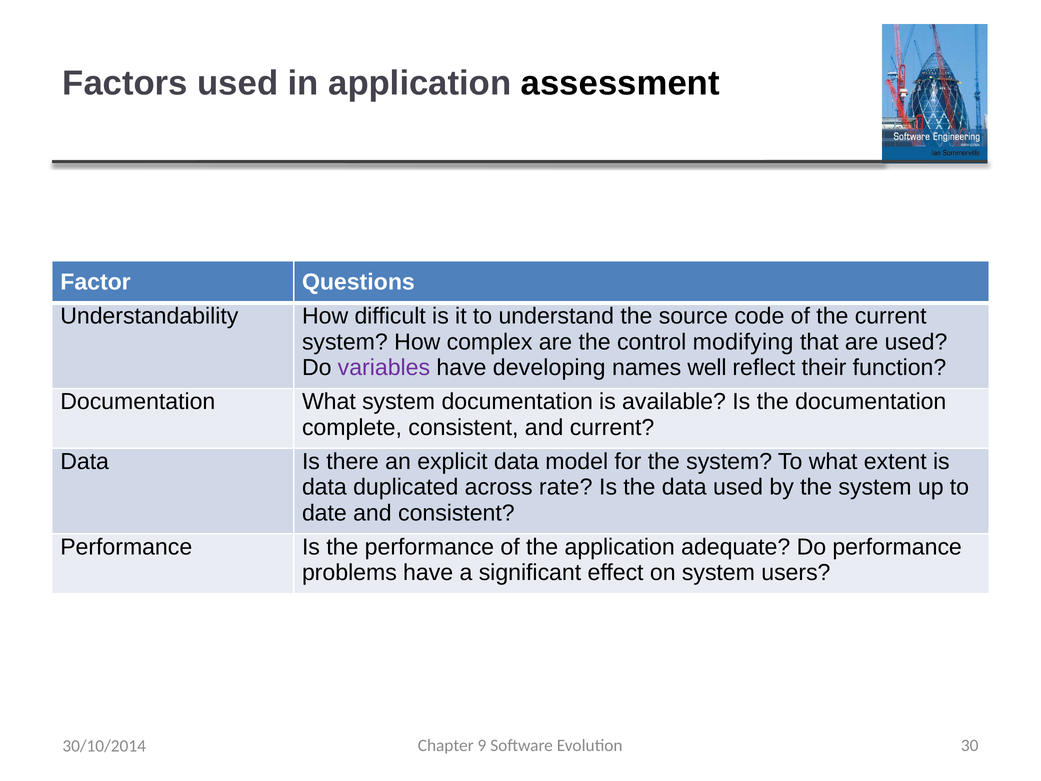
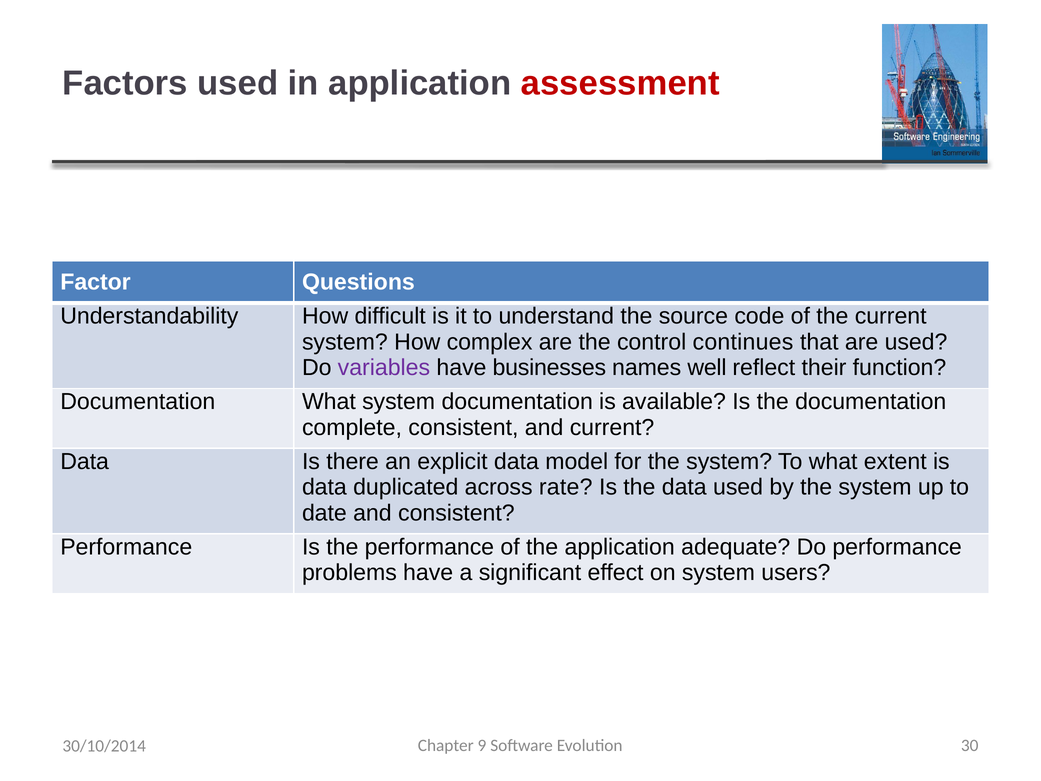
assessment colour: black -> red (620, 83)
modifying: modifying -> continues (743, 342)
developing: developing -> businesses (549, 368)
